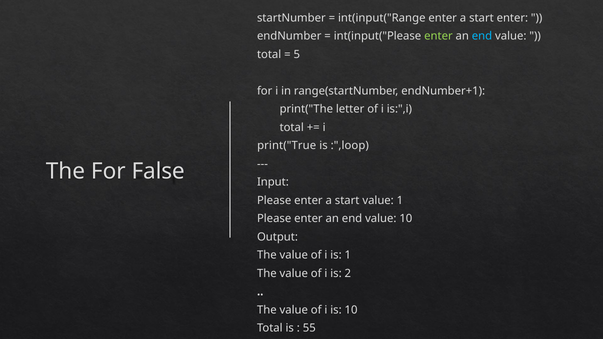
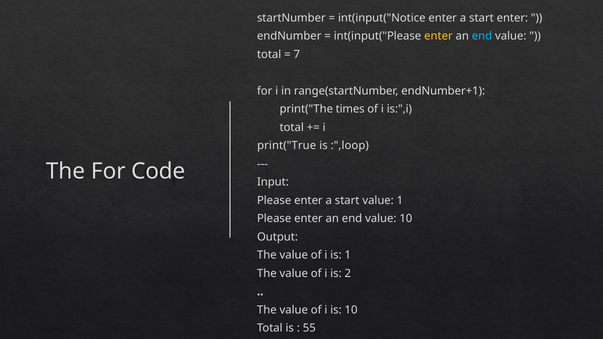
int(input("Range: int(input("Range -> int(input("Notice (382, 18)
enter colour: light green -> yellow (438, 36)
5: 5 -> 7 (297, 55)
letter: letter -> times (350, 109)
False: False -> Code (158, 171)
